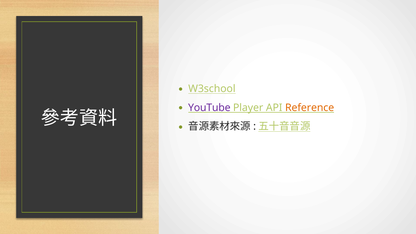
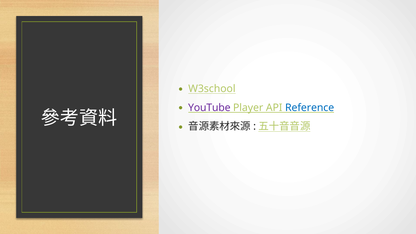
Reference colour: orange -> blue (310, 108)
